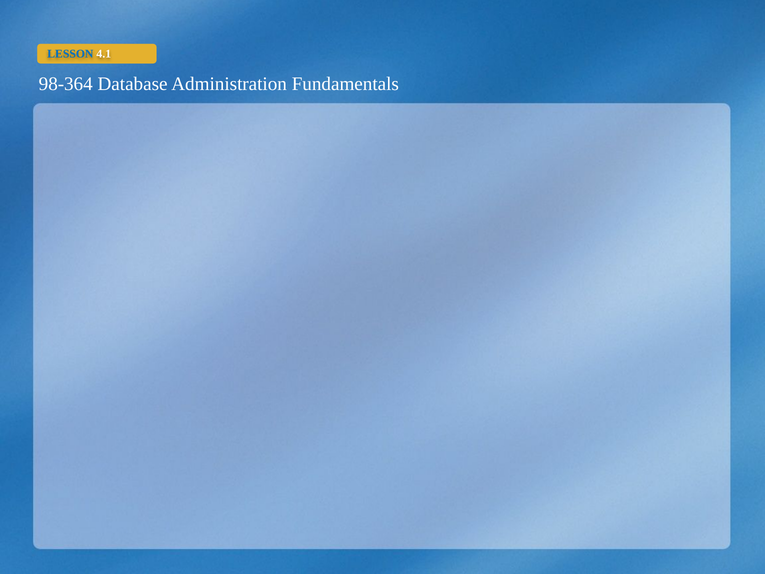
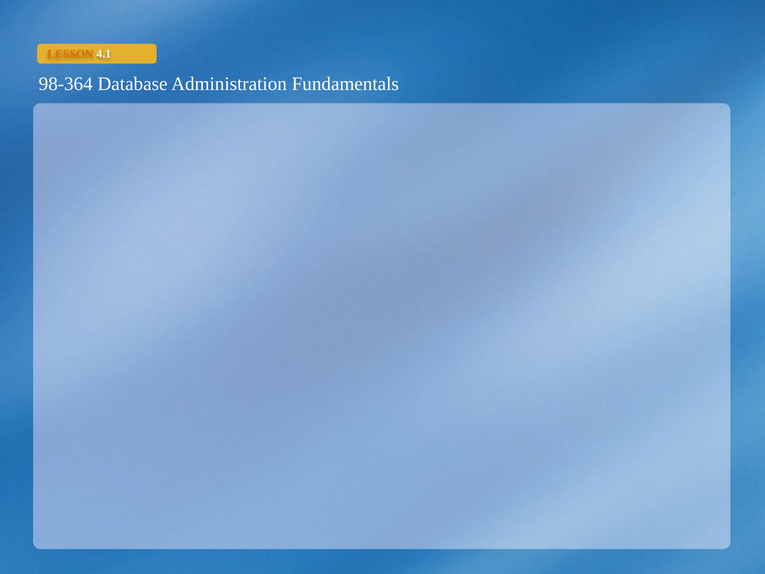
LESSON colour: blue -> orange (70, 54)
